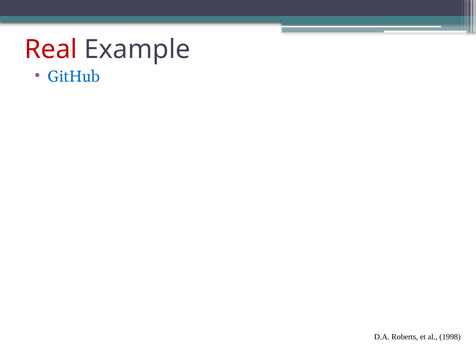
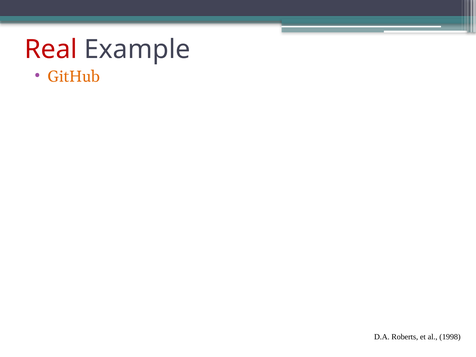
GitHub colour: blue -> orange (74, 76)
